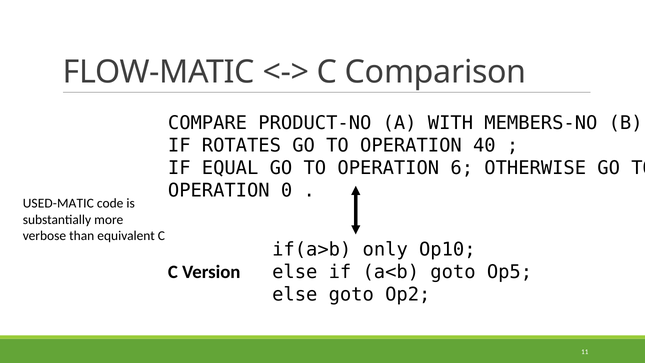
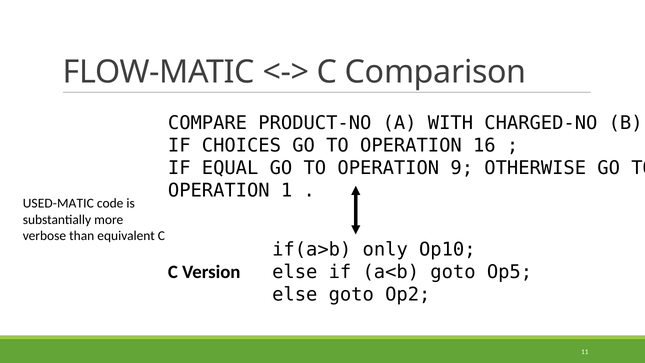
MEMBERS-NO: MEMBERS-NO -> CHARGED-NO (541, 123)
ROTATES: ROTATES -> CHOICES (241, 145)
40: 40 -> 16 (484, 145)
6: 6 -> 9 (462, 168)
0: 0 -> 1 (287, 190)
